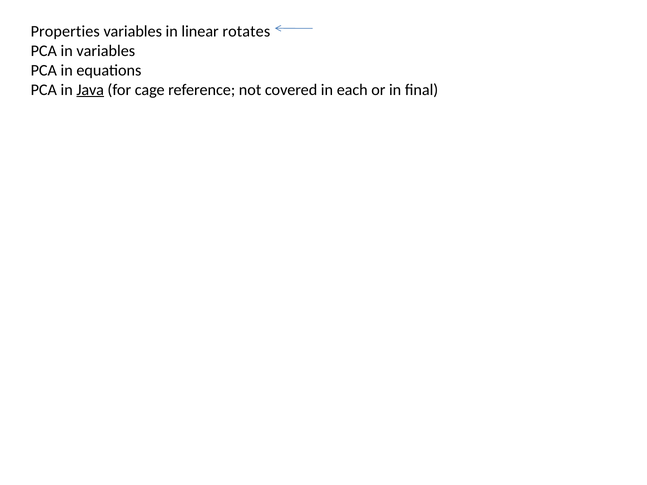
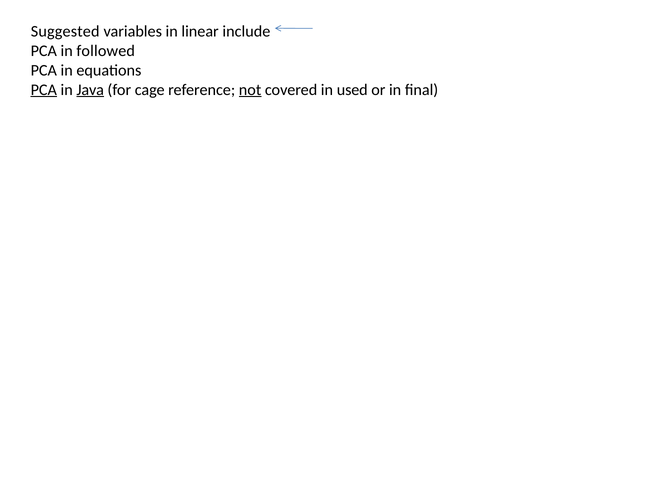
Properties: Properties -> Suggested (65, 31)
rotates: rotates -> include (246, 31)
in variables: variables -> followed (106, 51)
PCA underline: none -> present (44, 90)
not underline: none -> present (250, 90)
each: each -> used (352, 90)
